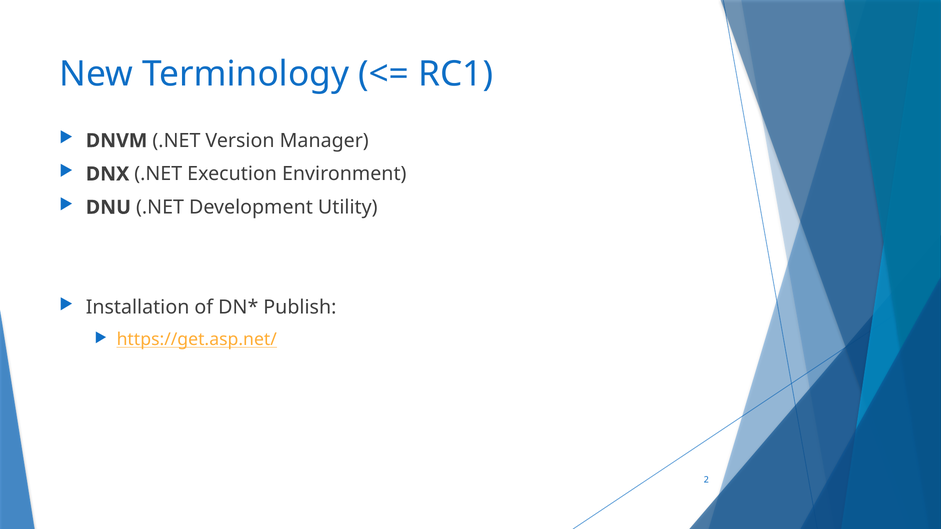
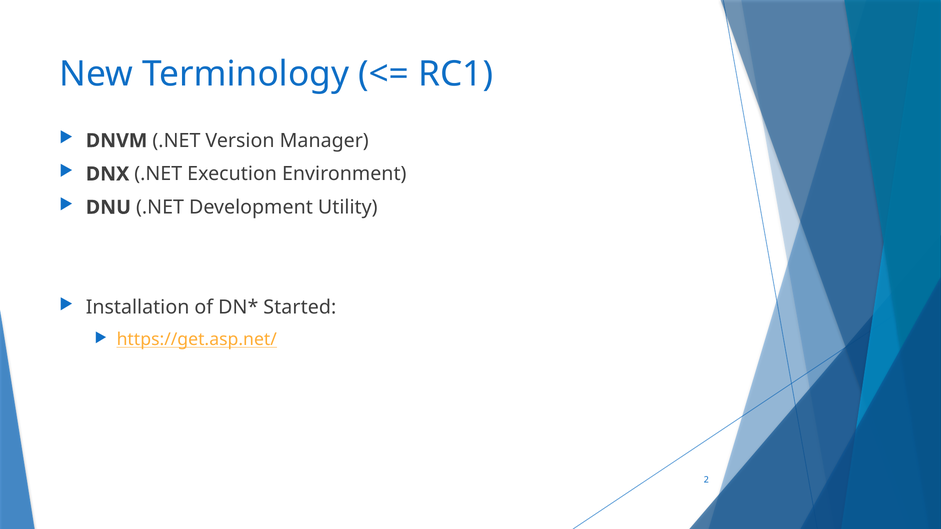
Publish: Publish -> Started (300, 307)
